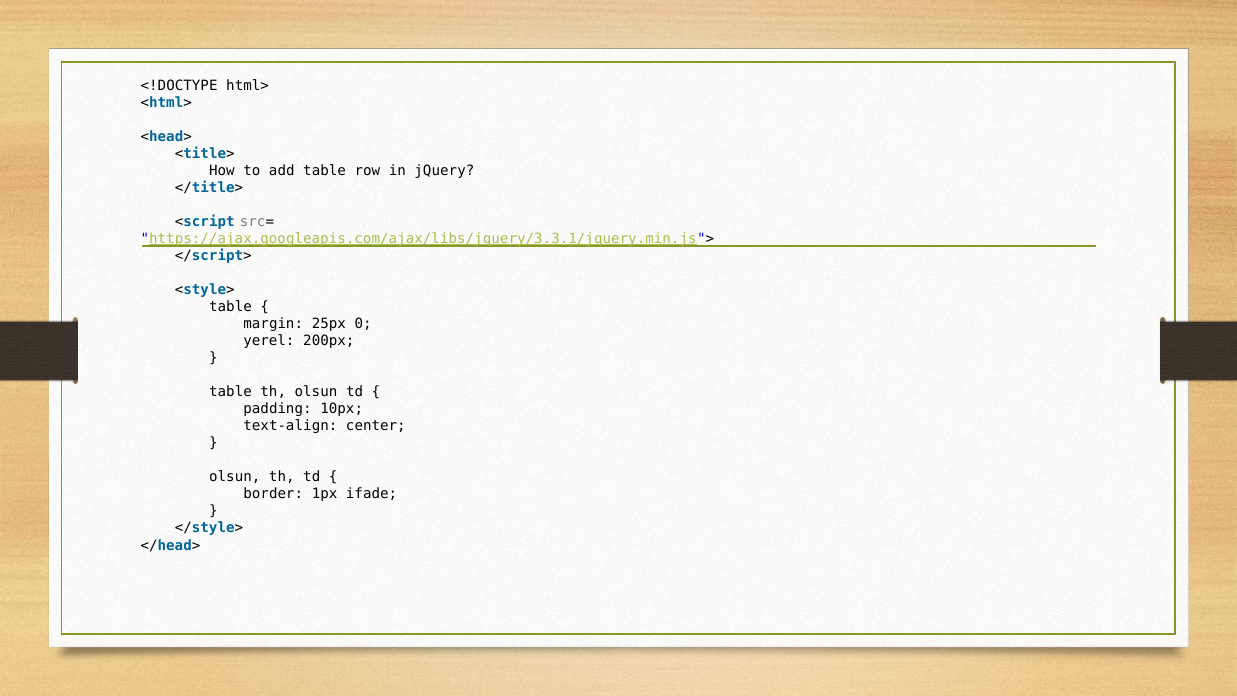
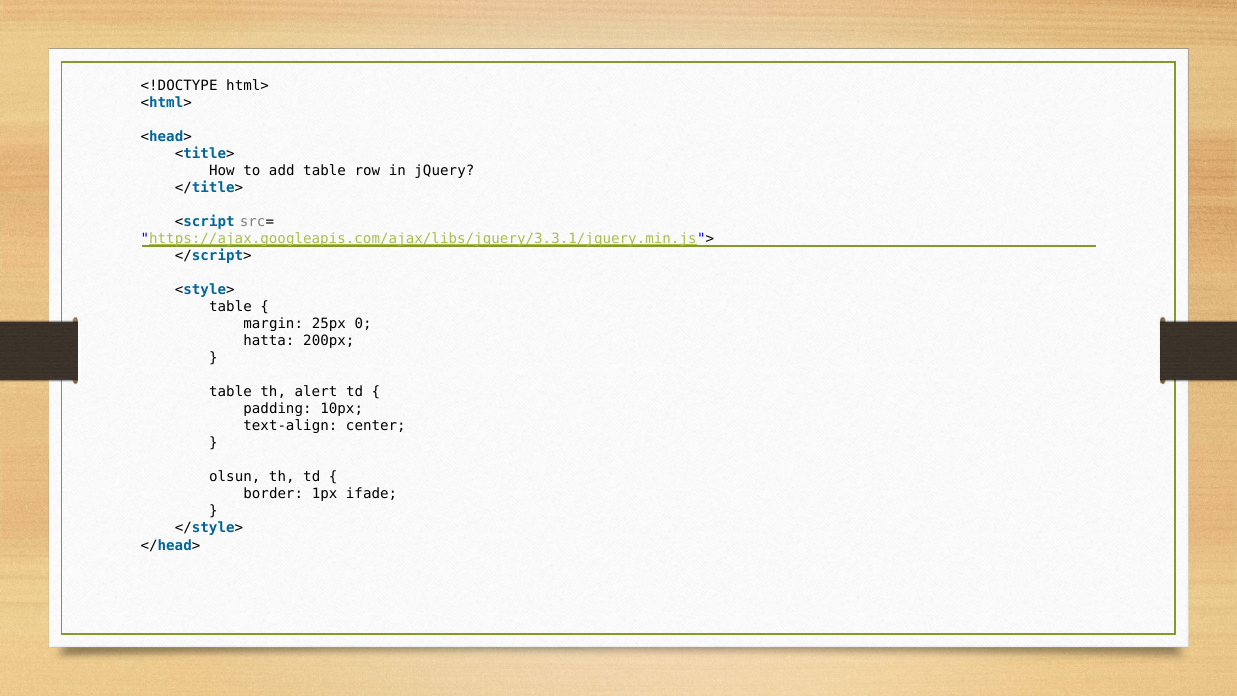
yerel: yerel -> hatta (269, 341)
th olsun: olsun -> alert (316, 392)
